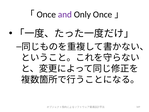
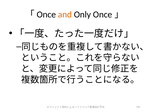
and colour: purple -> orange (65, 14)
